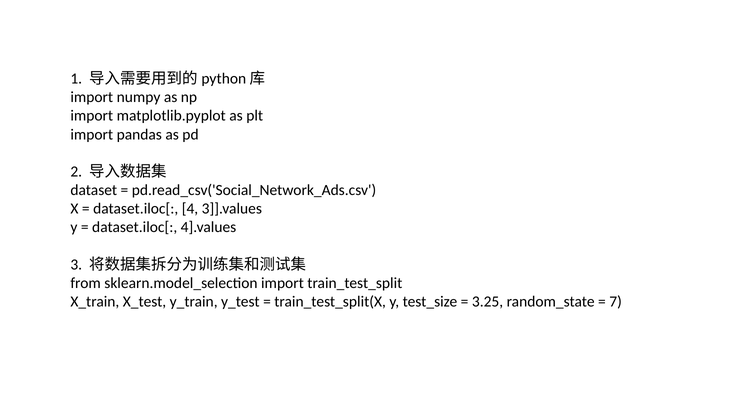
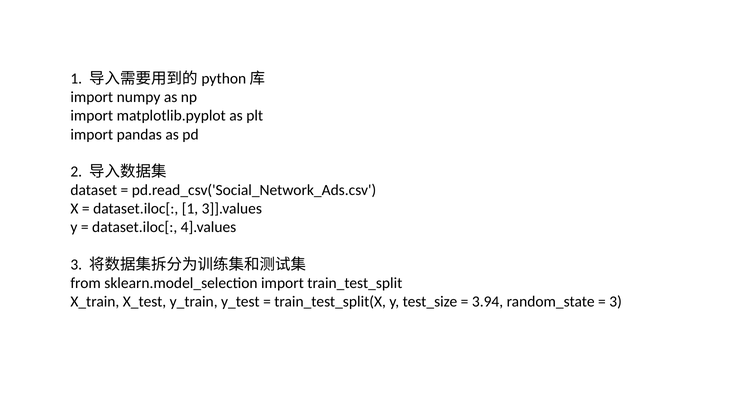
dataset.iloc[ 4: 4 -> 1 (190, 208)
3.25: 3.25 -> 3.94 (488, 301)
7: 7 -> 3 (616, 301)
